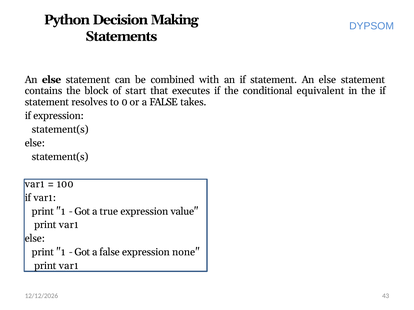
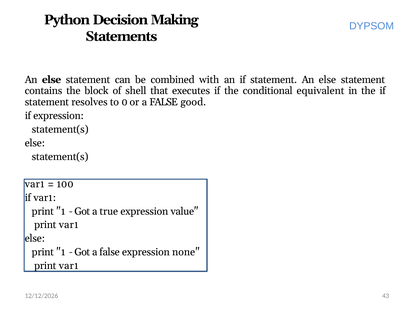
start: start -> shell (136, 91)
takes: takes -> good (193, 102)
